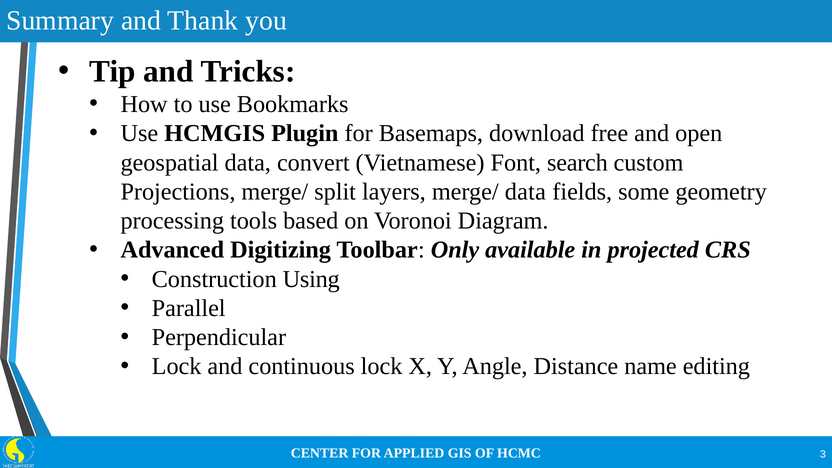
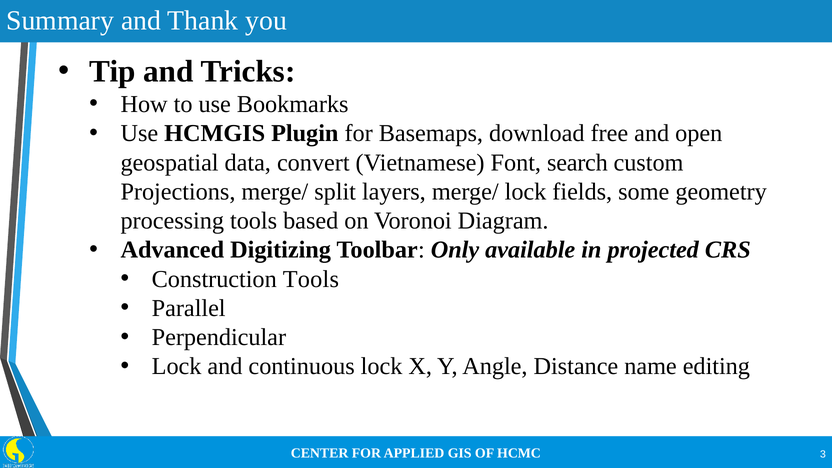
merge/ data: data -> lock (526, 192)
Construction Using: Using -> Tools (311, 279)
